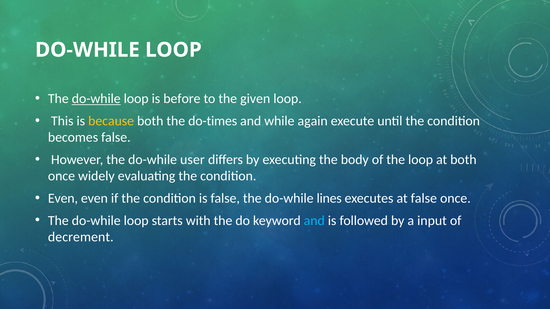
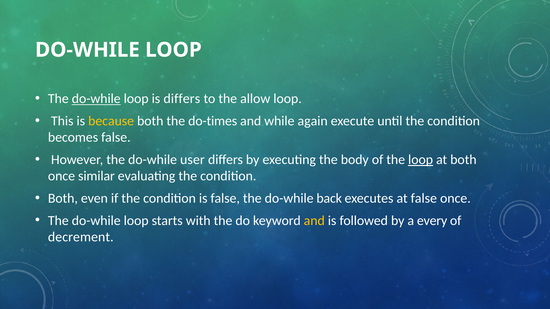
is before: before -> differs (182, 99)
given: given -> allow (255, 99)
loop underline: none -> present (421, 160)
widely: widely -> similar (96, 176)
Even: Even -> Both (63, 199)
lines: lines -> back (329, 199)
and colour: light blue -> yellow (314, 221)
input: input -> every (432, 221)
